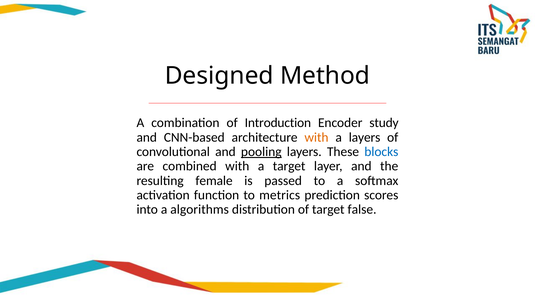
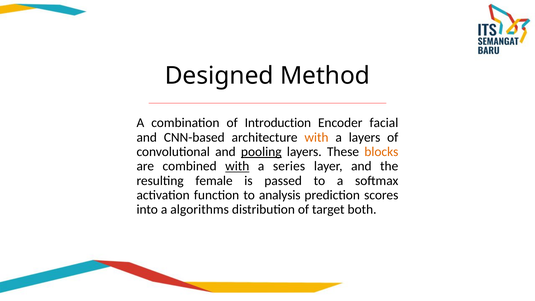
study: study -> facial (384, 123)
blocks colour: blue -> orange (381, 152)
with underline: none -> present (237, 166)
a target: target -> series (289, 166)
metrics: metrics -> analysis (280, 195)
false: false -> both (362, 210)
